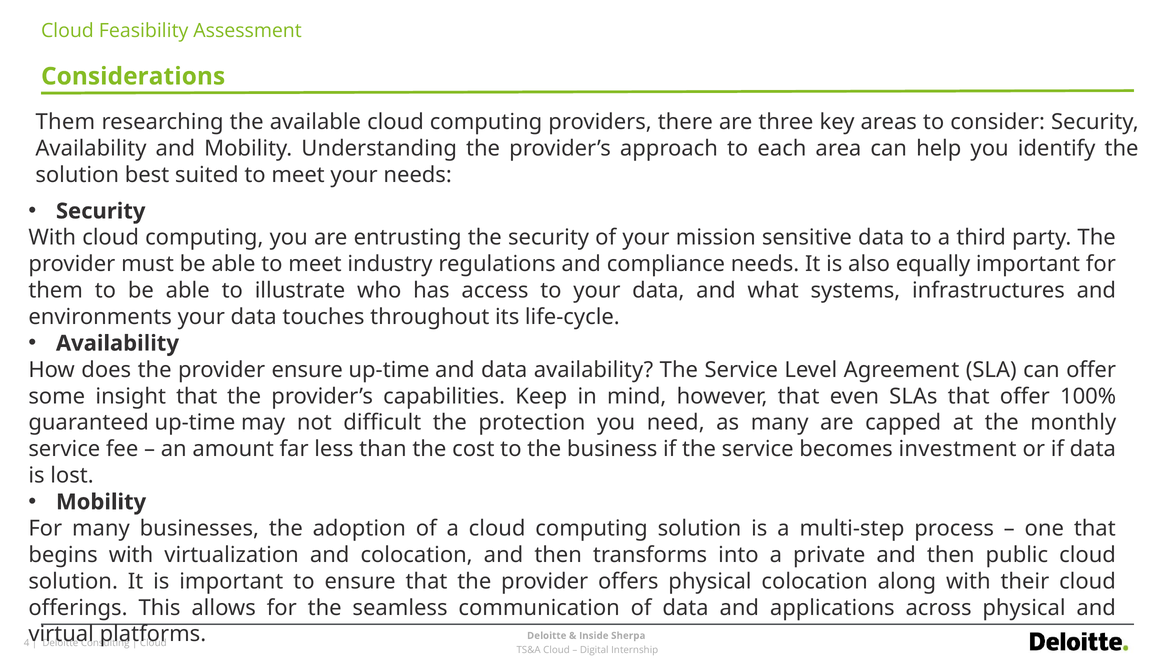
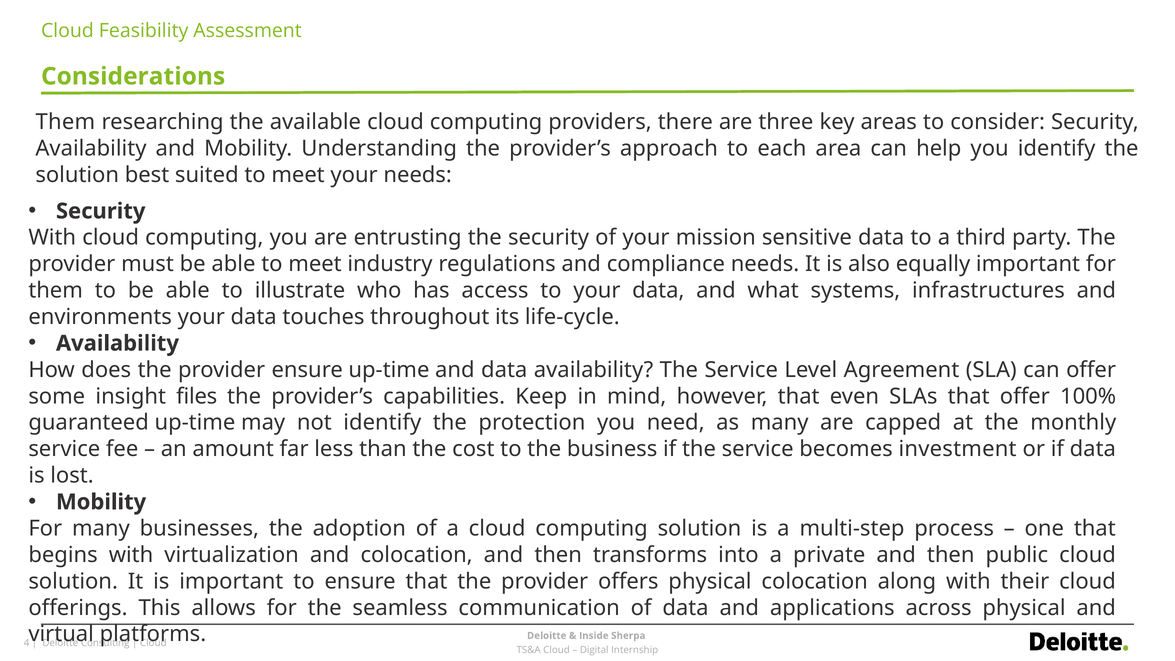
insight that: that -> files (197, 396)
not difficult: difficult -> identify (382, 423)
